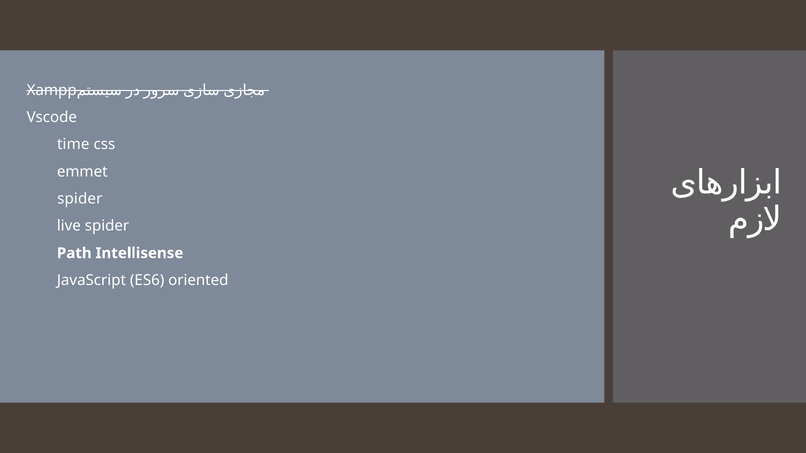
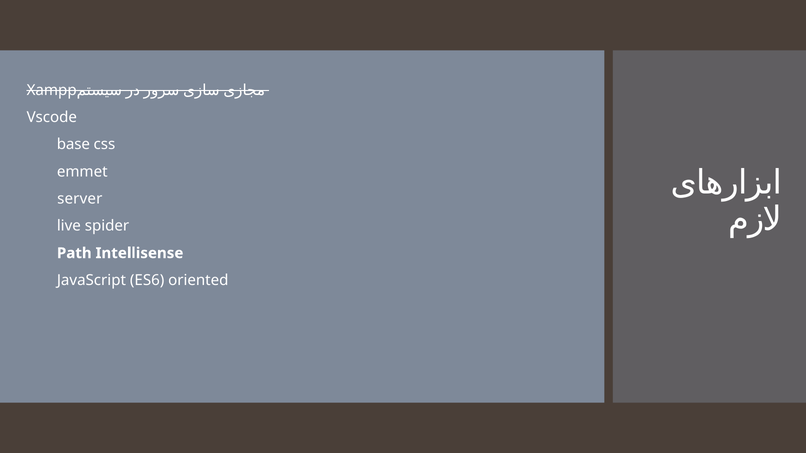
time: time -> base (73, 145)
spider: spider -> server (80, 199)
